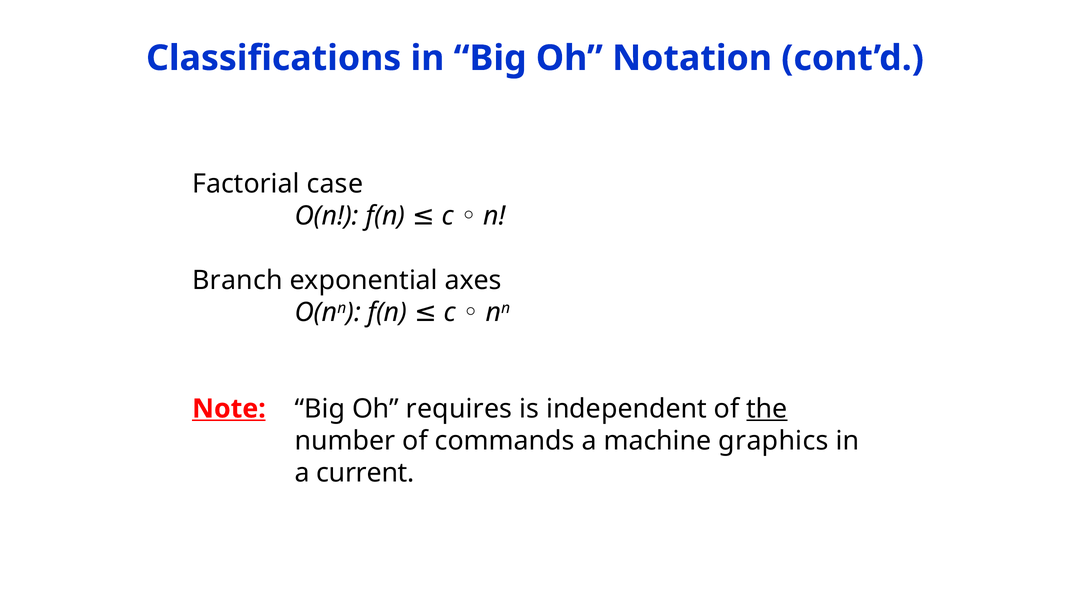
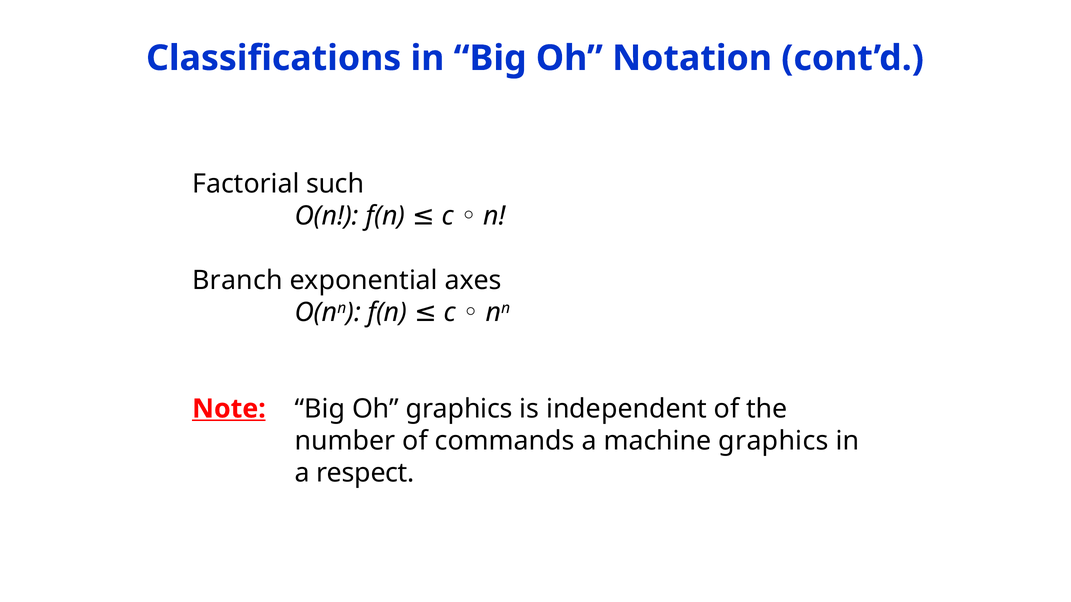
case: case -> such (335, 184)
Oh requires: requires -> graphics (459, 409)
the underline: present -> none (767, 409)
current: current -> respect (365, 473)
